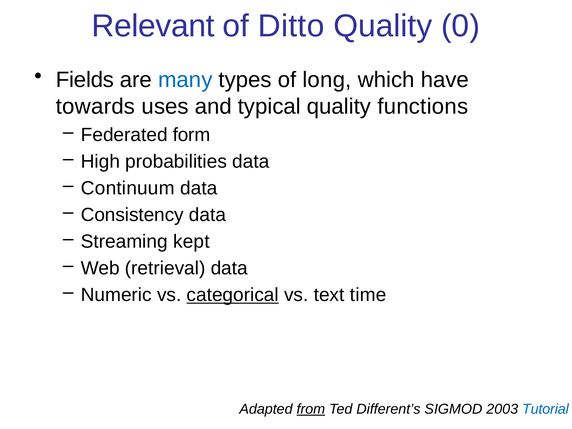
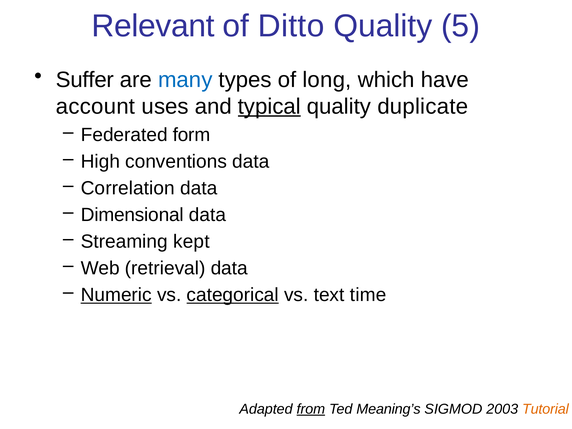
0: 0 -> 5 (460, 26)
Fields: Fields -> Suffer (85, 80)
towards: towards -> account (96, 106)
typical underline: none -> present (269, 106)
functions: functions -> duplicate (423, 106)
probabilities: probabilities -> conventions (176, 162)
Continuum: Continuum -> Correlation (128, 188)
Consistency: Consistency -> Dimensional (132, 215)
Numeric underline: none -> present (116, 295)
Different’s: Different’s -> Meaning’s (388, 409)
Tutorial colour: blue -> orange (545, 409)
